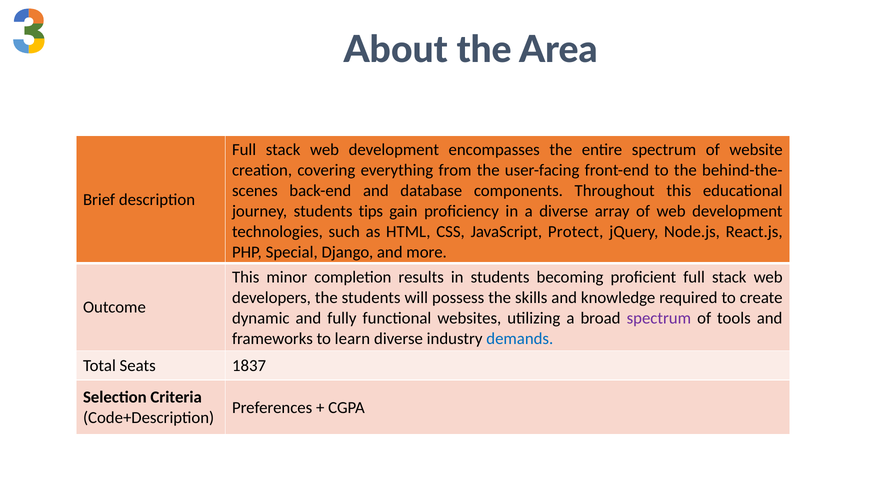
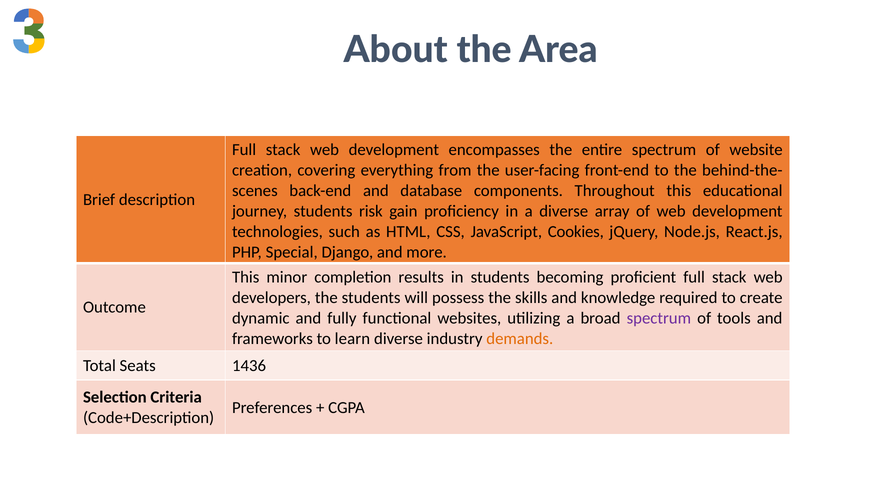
tips: tips -> risk (371, 211)
Protect: Protect -> Cookies (576, 231)
demands colour: blue -> orange (520, 338)
1837: 1837 -> 1436 (249, 365)
